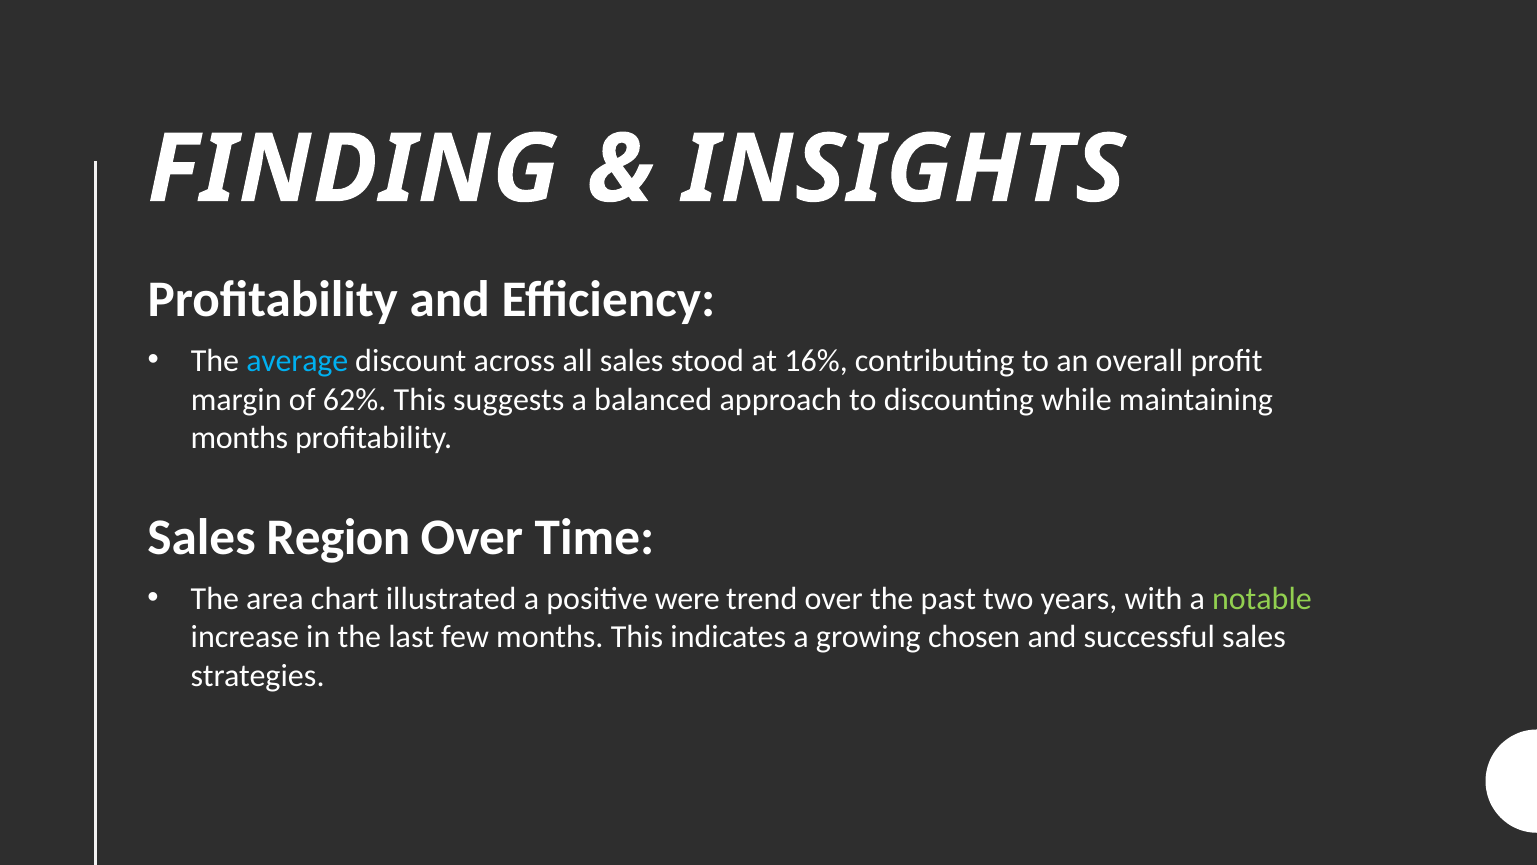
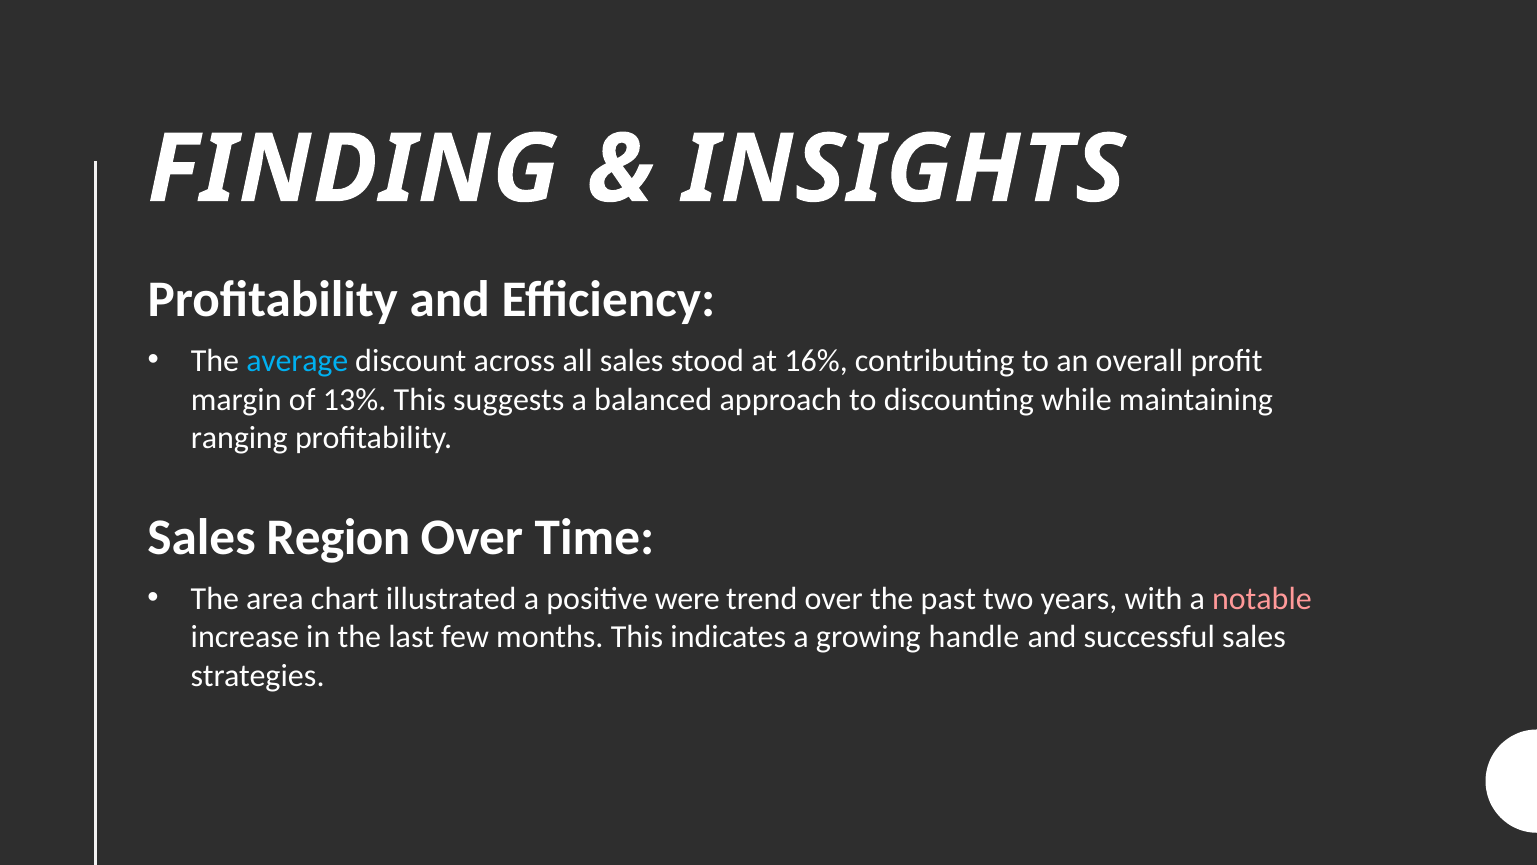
62%: 62% -> 13% (355, 399)
months: months -> ranging (239, 438)
notable colour: light green -> pink (1262, 598)
chosen: chosen -> handle (974, 637)
